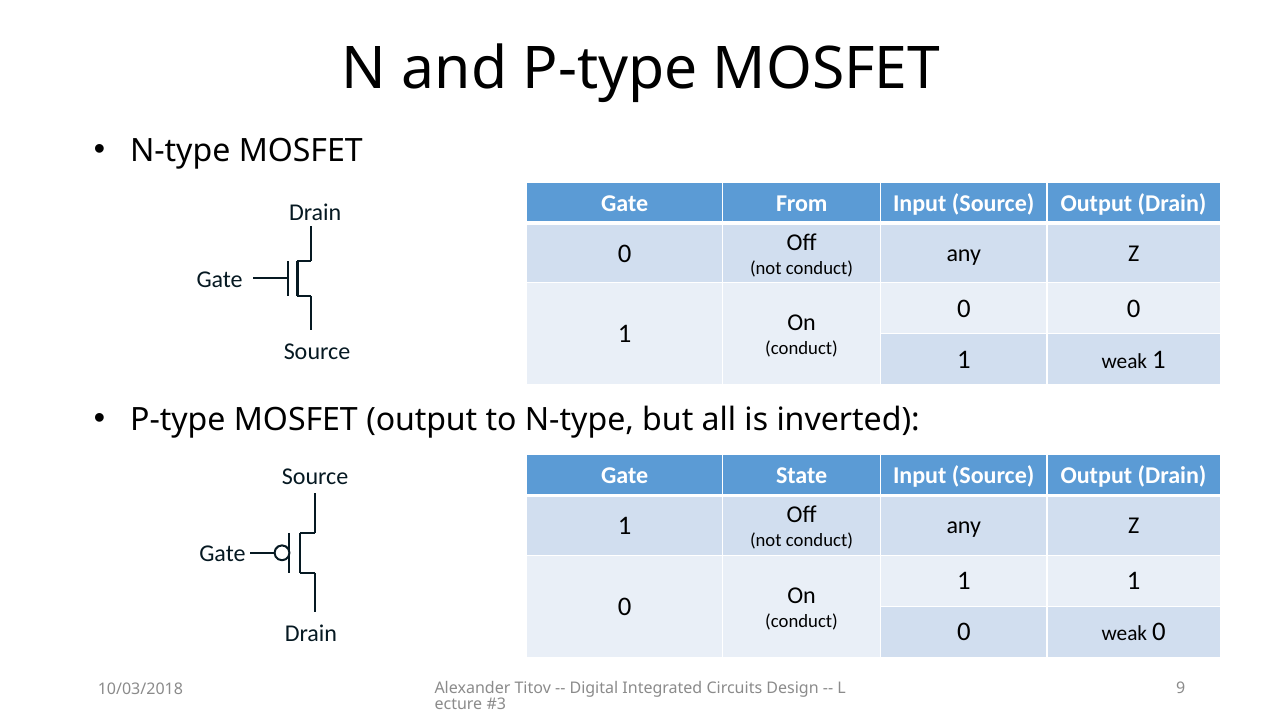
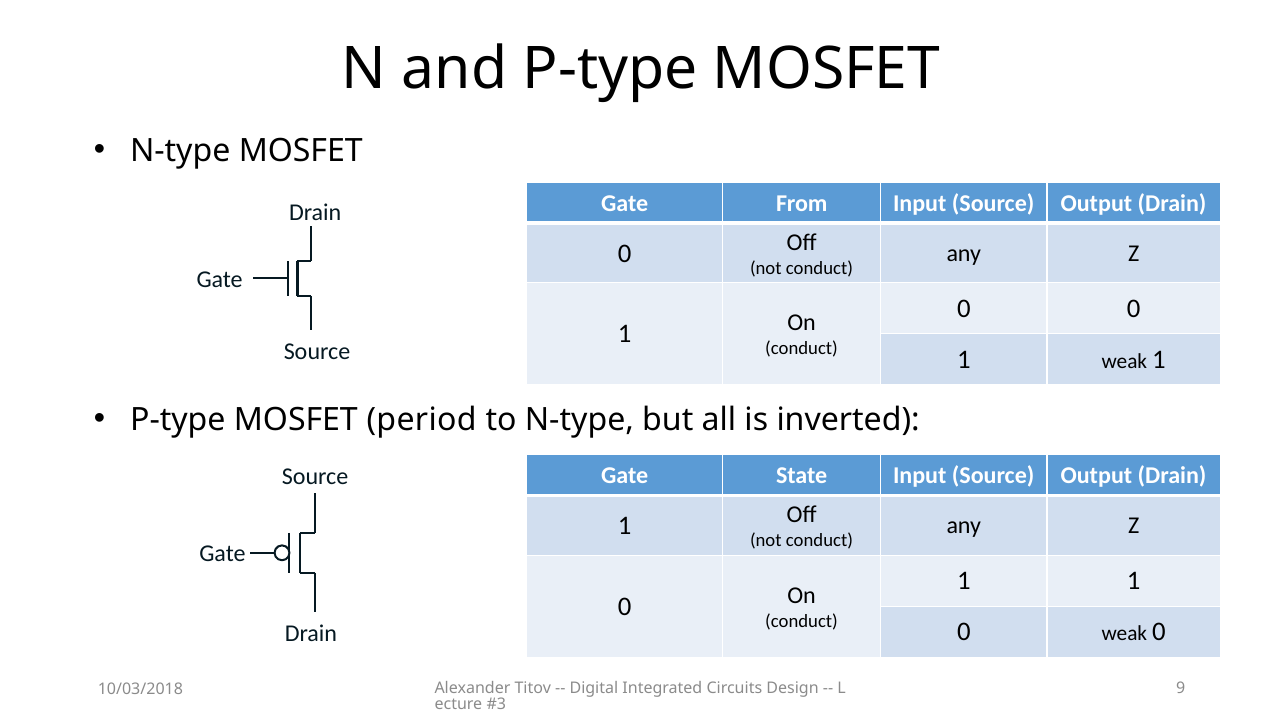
MOSFET output: output -> period (422, 420)
